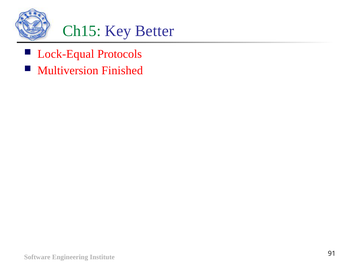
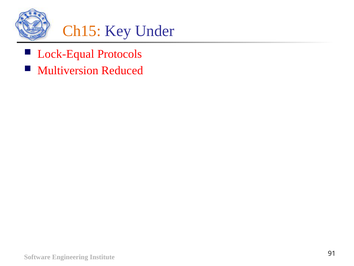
Ch15 colour: green -> orange (82, 31)
Better: Better -> Under (155, 31)
Finished: Finished -> Reduced (122, 70)
